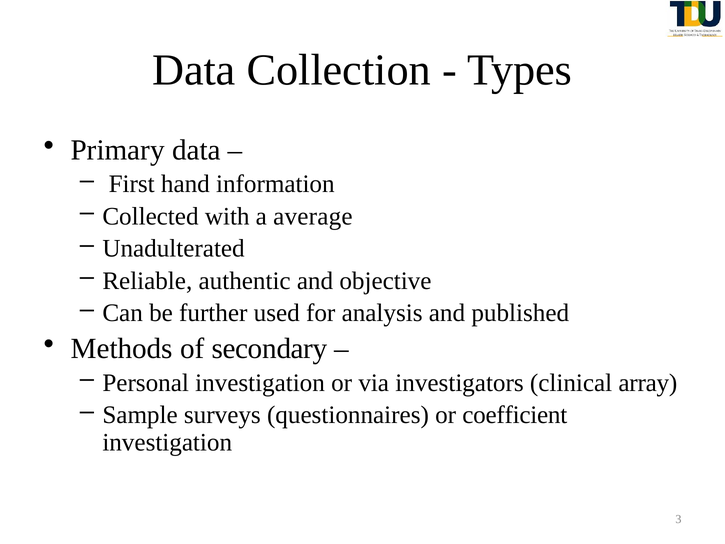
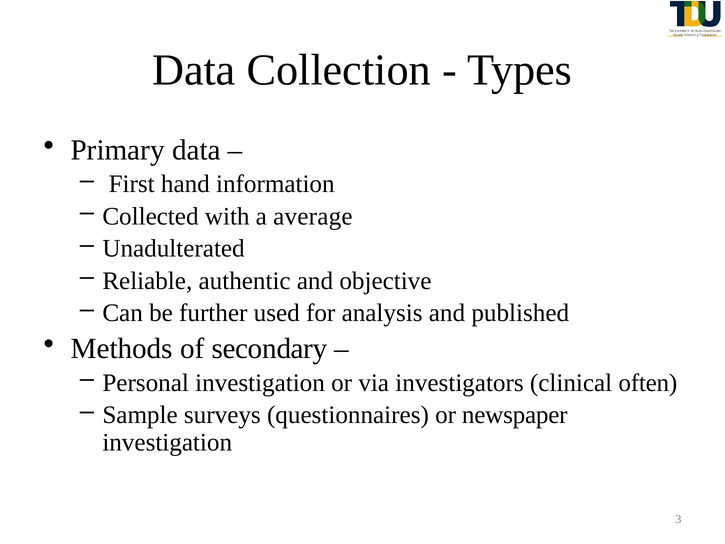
array: array -> often (648, 383)
coefficient: coefficient -> newspaper (515, 415)
